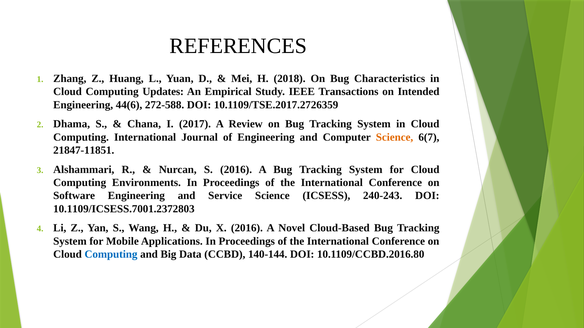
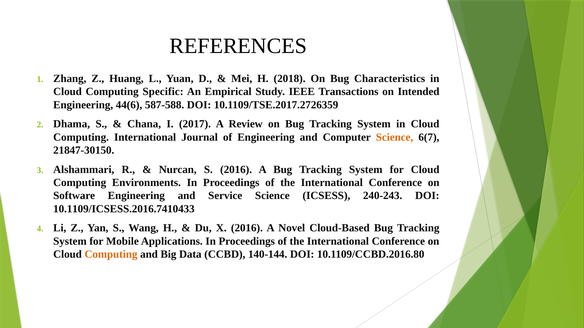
Updates: Updates -> Specific (163, 92)
272-588: 272-588 -> 587-588 (165, 105)
21847-11851: 21847-11851 -> 21847-30150 (84, 150)
10.1109/ICSESS.7001.2372803: 10.1109/ICSESS.7001.2372803 -> 10.1109/ICSESS.2016.7410433 (124, 209)
Computing colour: blue -> orange (111, 255)
